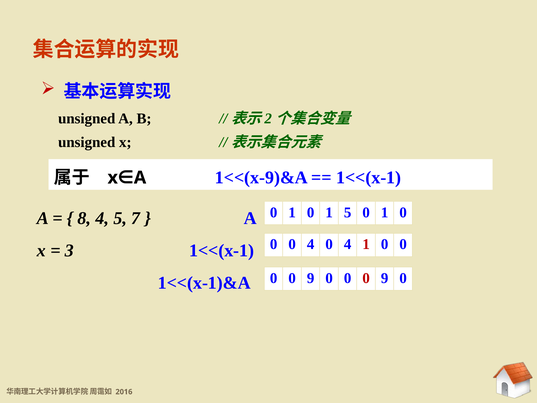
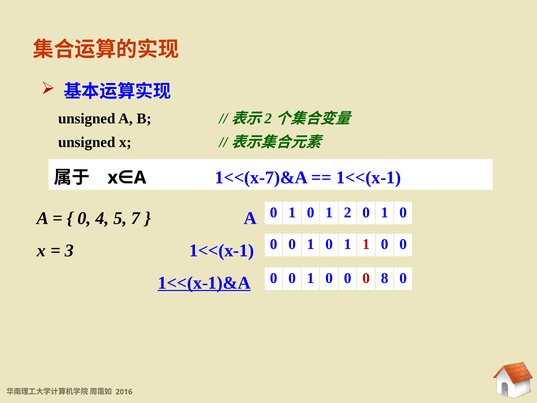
1<<(x-9)&A: 1<<(x-9)&A -> 1<<(x-7)&A (261, 178)
1 5: 5 -> 2 (348, 212)
8: 8 -> 0 (84, 218)
4: 4 -> 1 (311, 244)
4: 4 -> 1 (348, 244)
9: 9 -> 1 (311, 278)
9: 9 -> 8 (385, 278)
1<<(x-1)&A underline: none -> present (204, 283)
